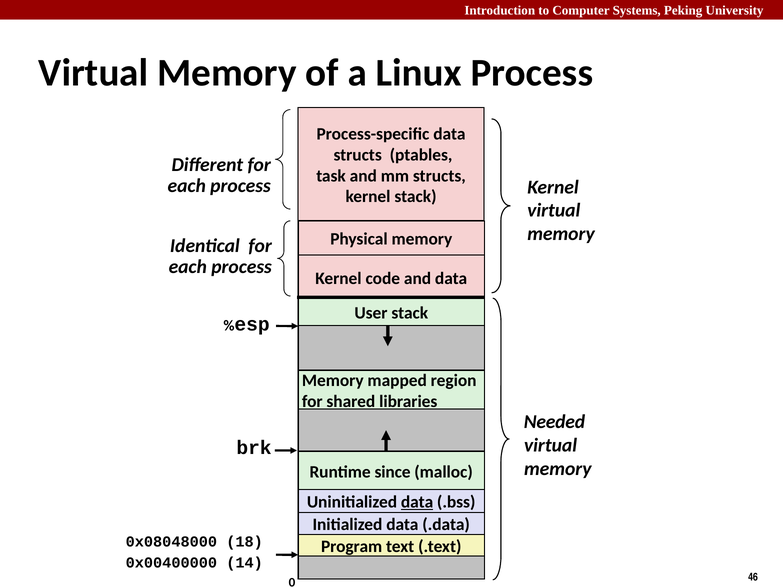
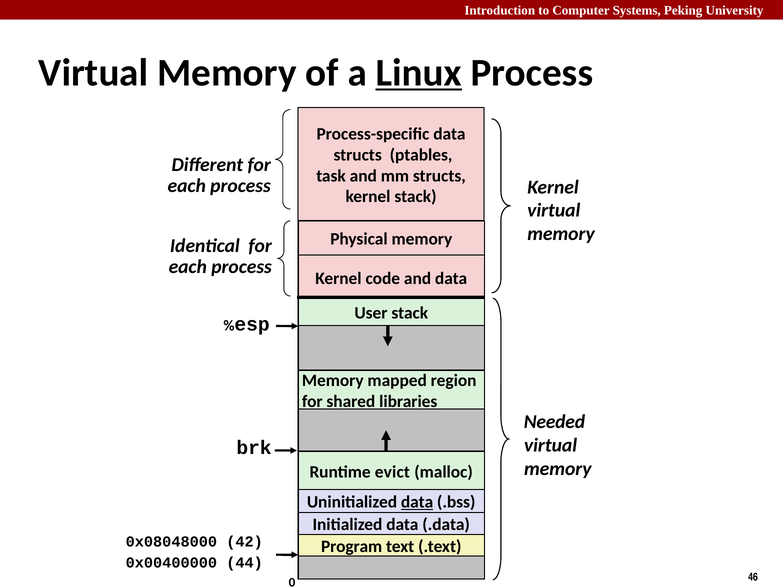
Linux underline: none -> present (419, 73)
since: since -> evict (392, 472)
18: 18 -> 42 (245, 542)
14: 14 -> 44 (245, 563)
